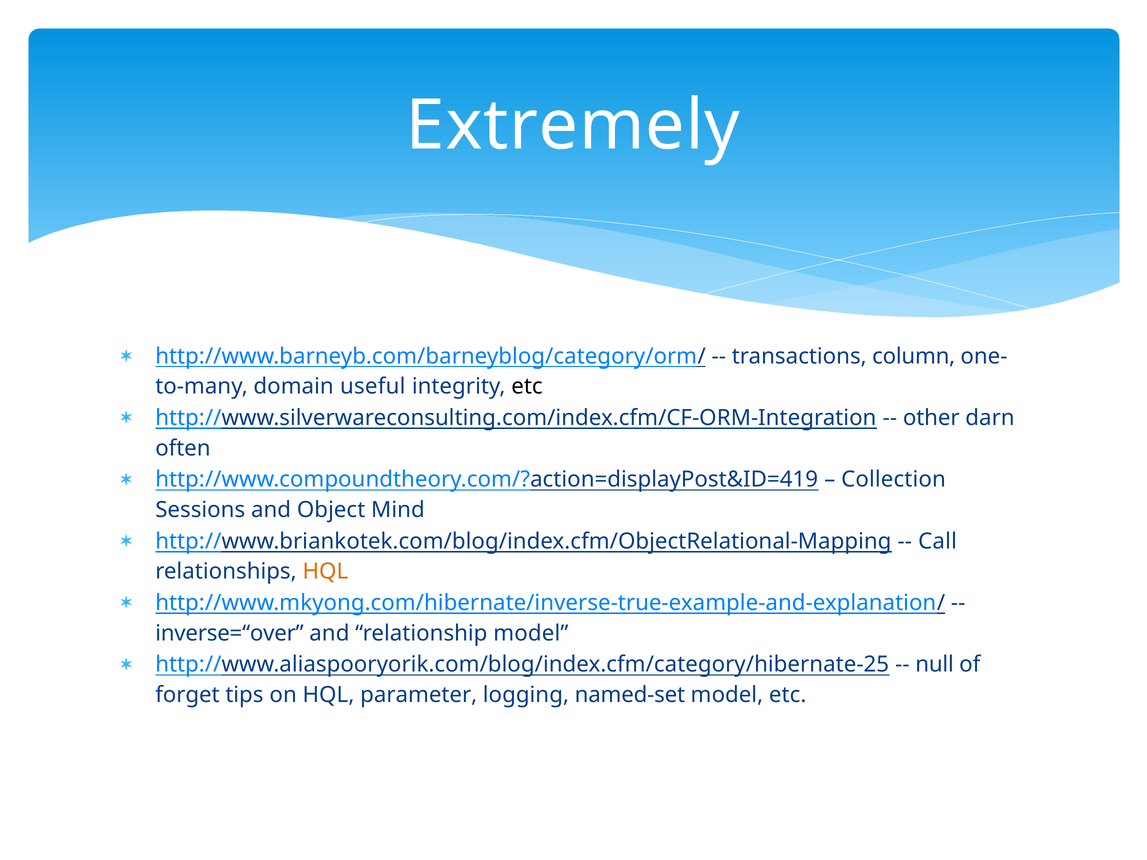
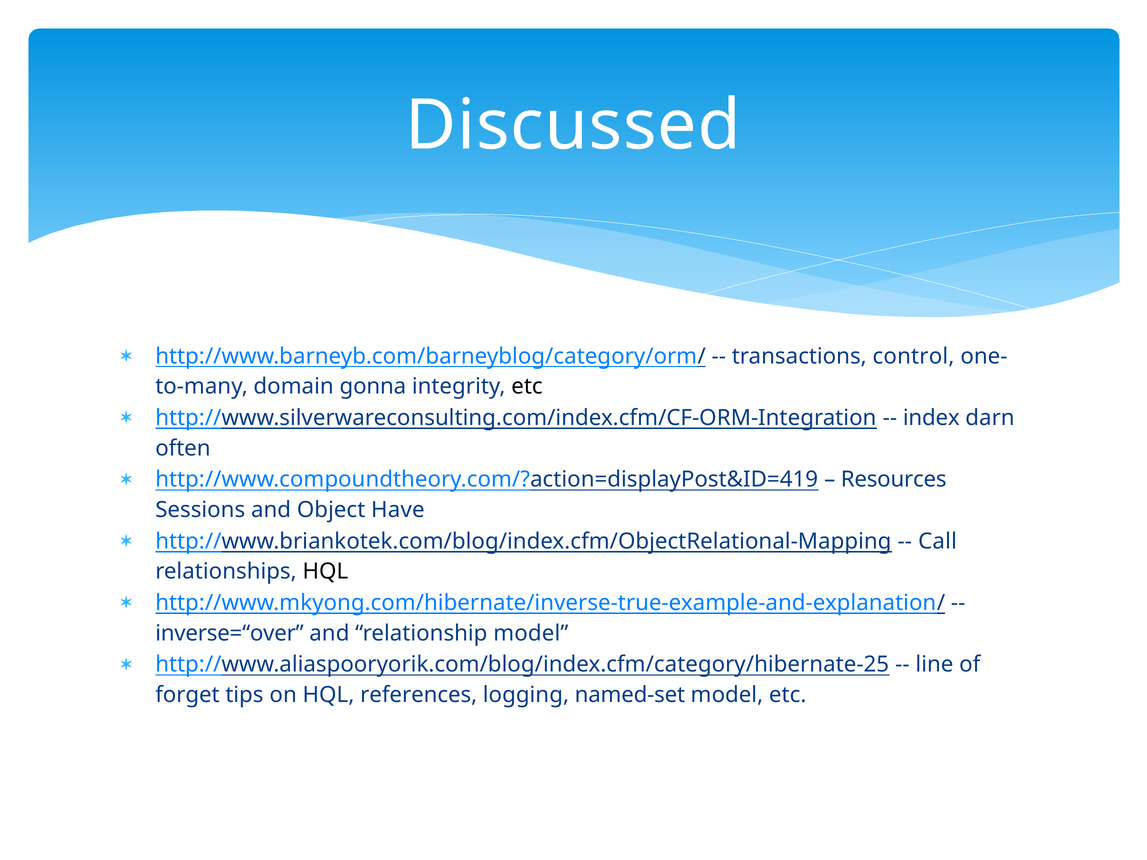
Extremely: Extremely -> Discussed (573, 126)
column: column -> control (913, 356)
useful: useful -> gonna (373, 387)
other: other -> index (931, 418)
Collection: Collection -> Resources (894, 480)
Mind: Mind -> Have (398, 510)
HQL colour: orange -> black (325, 572)
null: null -> line (934, 665)
parameter: parameter -> references (419, 695)
